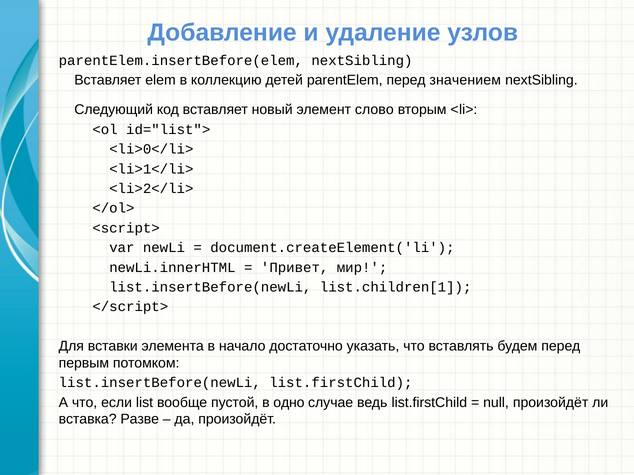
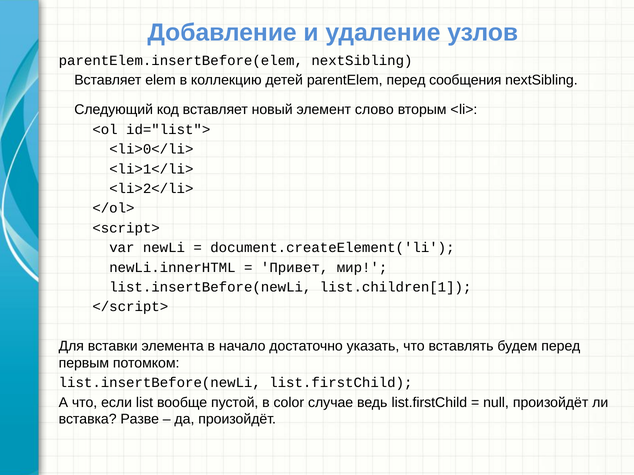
значением: значением -> сообщения (465, 80)
одно: одно -> color (289, 403)
